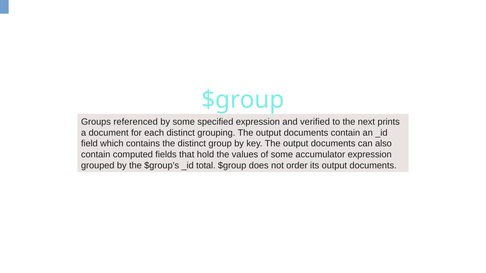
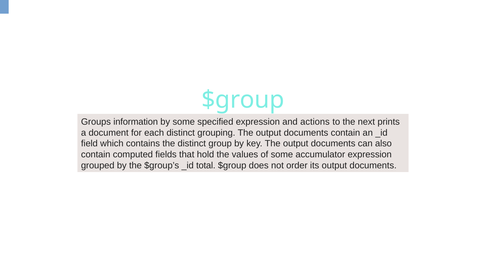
referenced: referenced -> information (136, 122)
verified: verified -> actions (315, 122)
